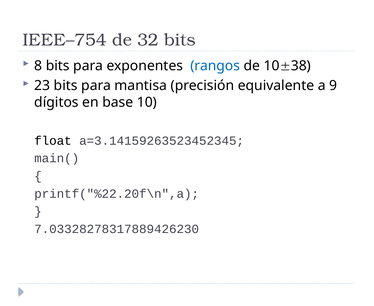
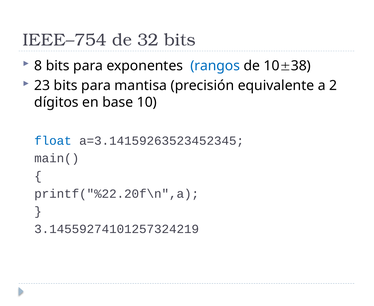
9: 9 -> 2 (333, 86)
float colour: black -> blue (53, 141)
7.03328278317889426230: 7.03328278317889426230 -> 3.14559274101257324219 (117, 229)
